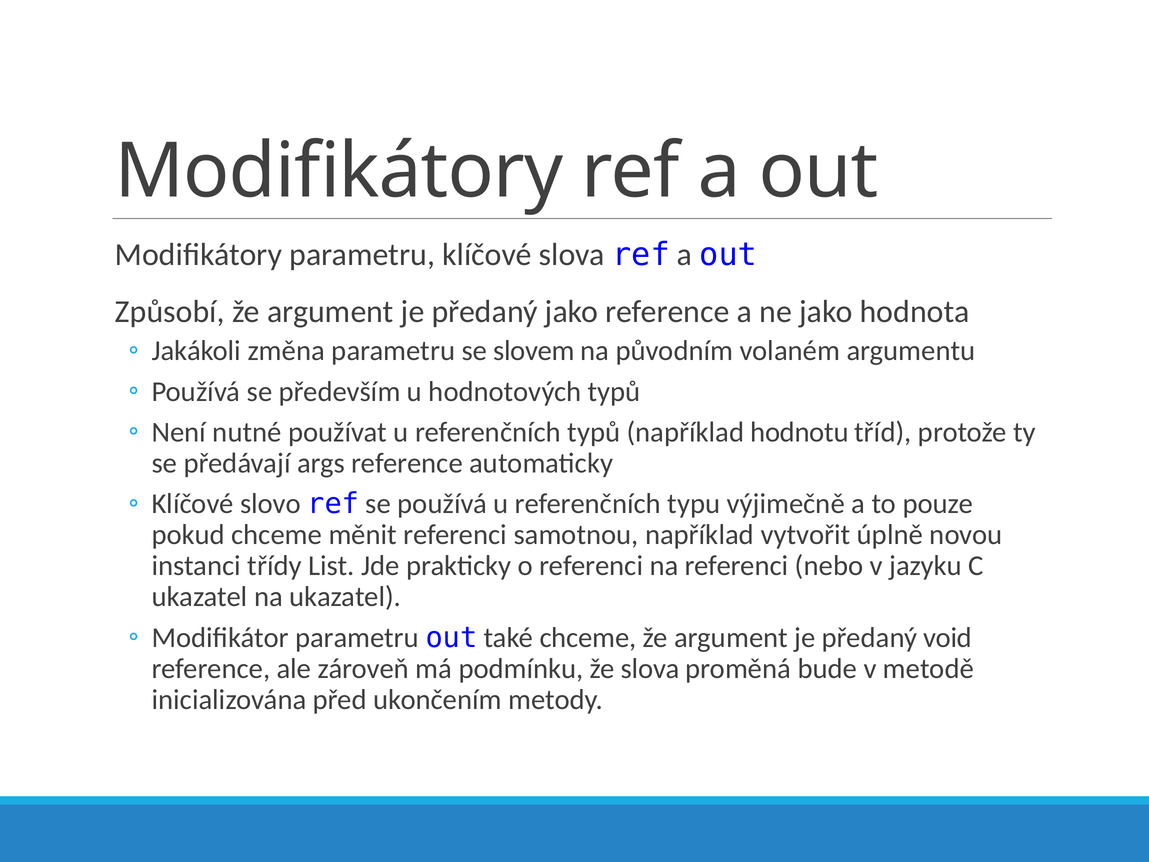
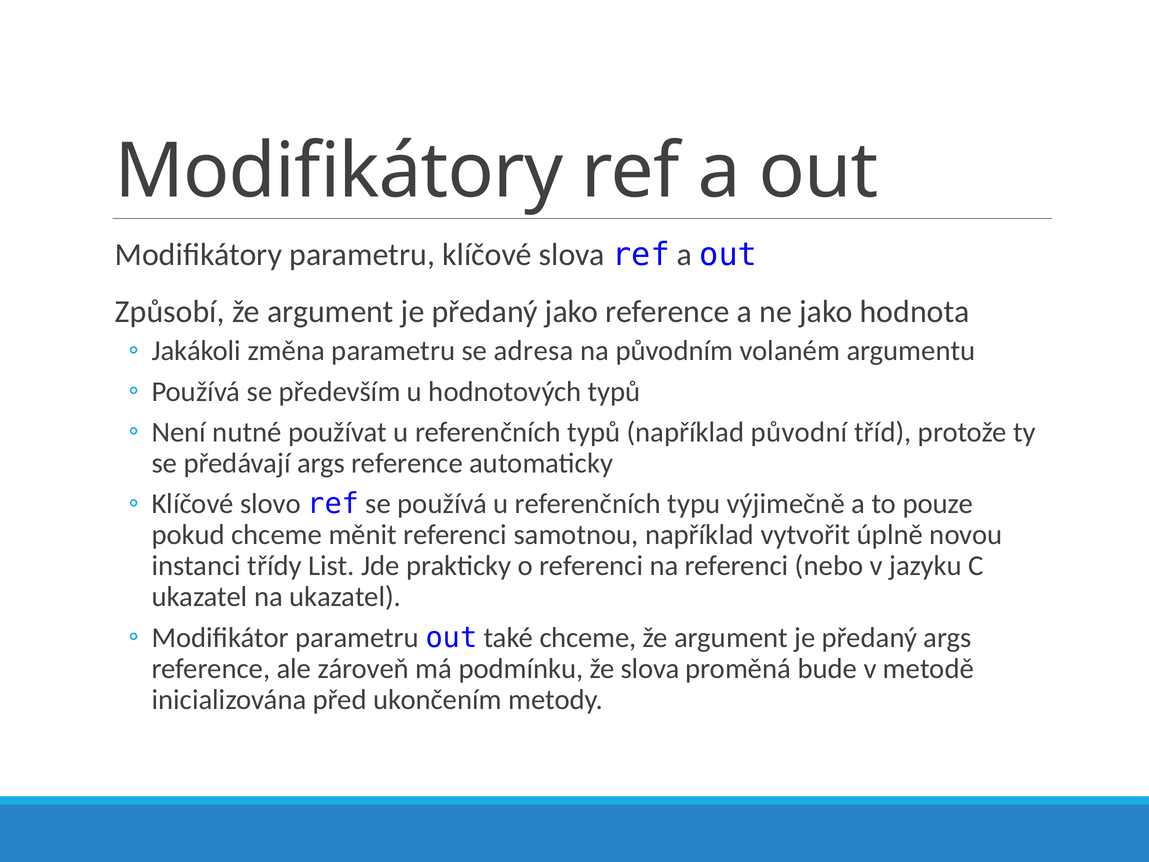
slovem: slovem -> adresa (534, 351)
hodnotu: hodnotu -> původní (799, 432)
předaný void: void -> args (947, 637)
